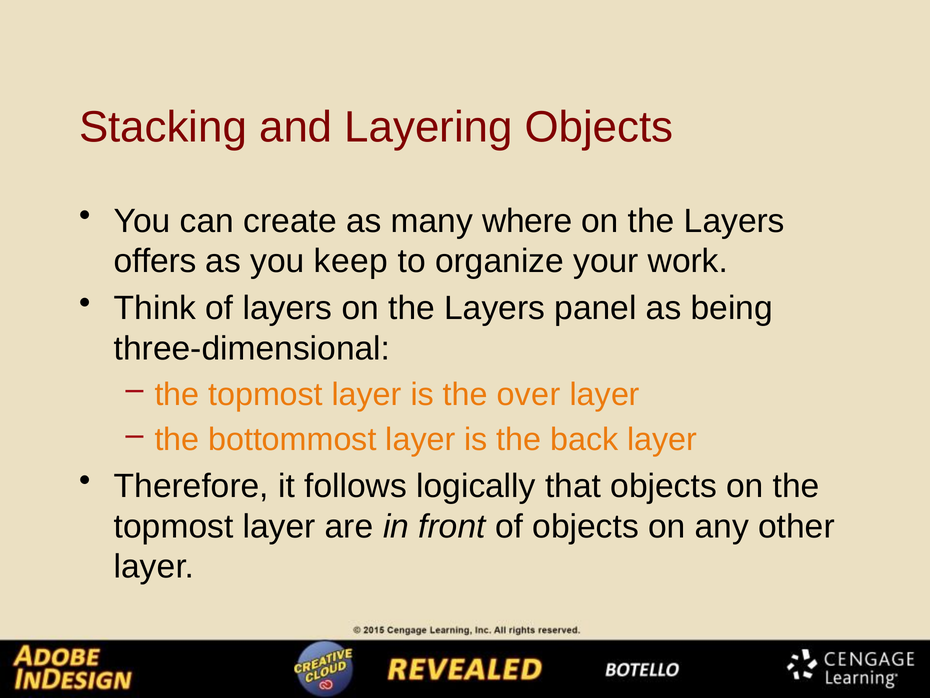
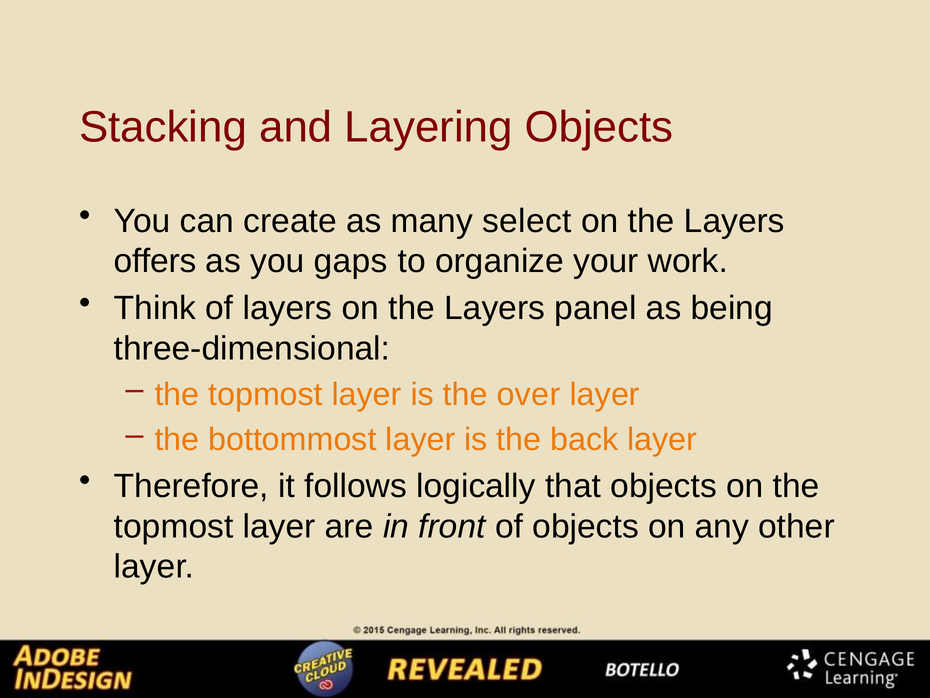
where: where -> select (527, 221)
keep: keep -> gaps (351, 261)
